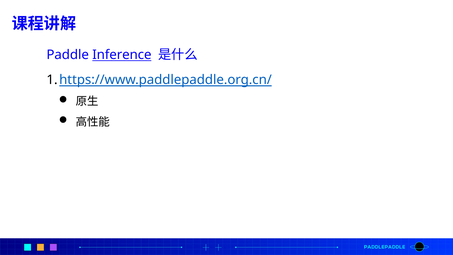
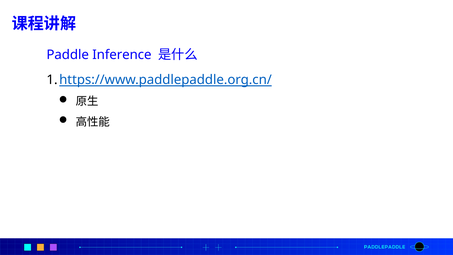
Inference underline: present -> none (122, 55)
